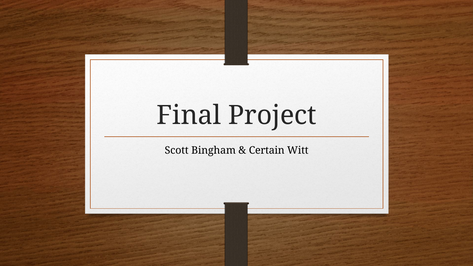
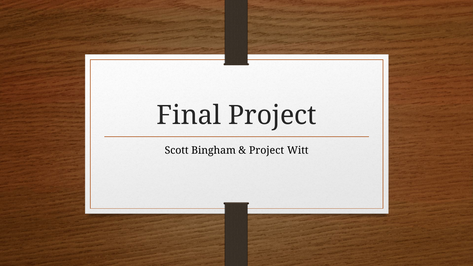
Certain: Certain -> Project (267, 151)
